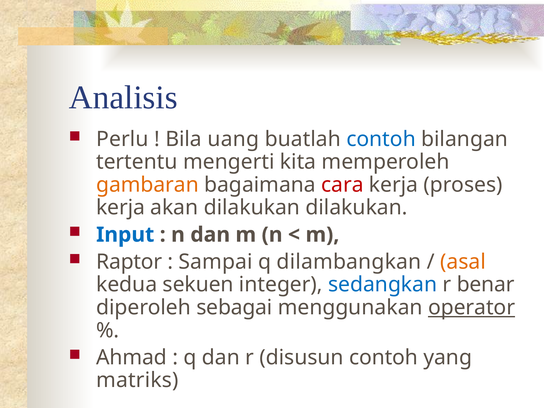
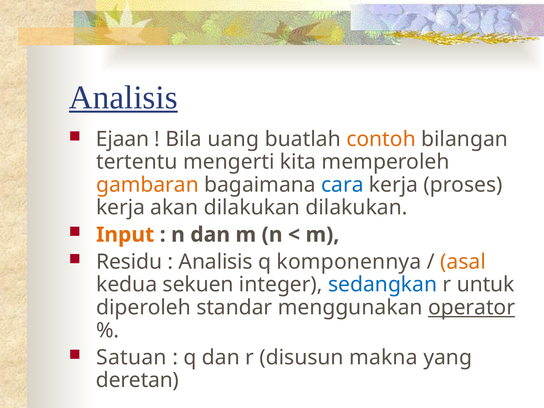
Analisis underline: none -> present (123, 98)
Perlu: Perlu -> Ejaan (123, 139)
contoh colour: blue -> orange (381, 139)
cara colour: red -> blue (342, 185)
Input colour: blue -> orange (125, 235)
Raptor: Raptor -> Residu (129, 262)
Sampai: Sampai -> Analisis (216, 262)
dilambangkan: dilambangkan -> komponennya (349, 262)
benar: benar -> untuk (486, 285)
sebagai: sebagai -> standar (234, 308)
Ahmad: Ahmad -> Satuan (131, 357)
disusun contoh: contoh -> makna (383, 357)
matriks: matriks -> deretan (137, 380)
